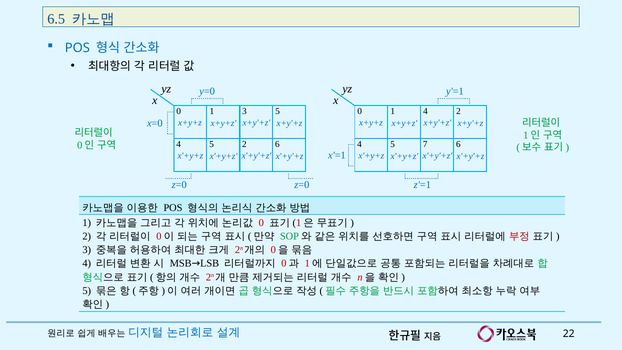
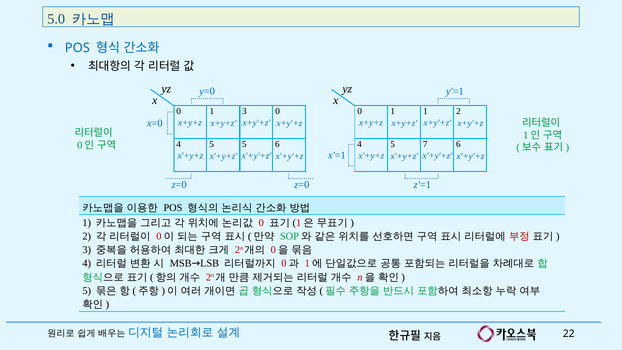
6.5: 6.5 -> 5.0 (56, 19)
3 5: 5 -> 0 (278, 111)
1 4: 4 -> 1 (425, 111)
5 2: 2 -> 5 (244, 144)
